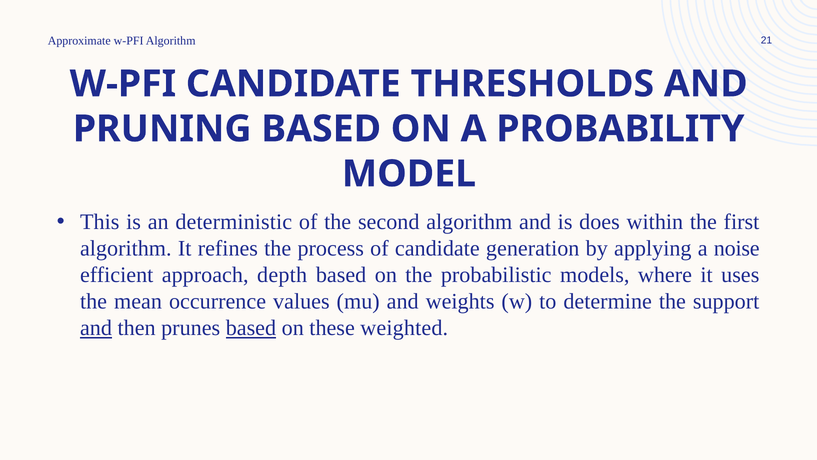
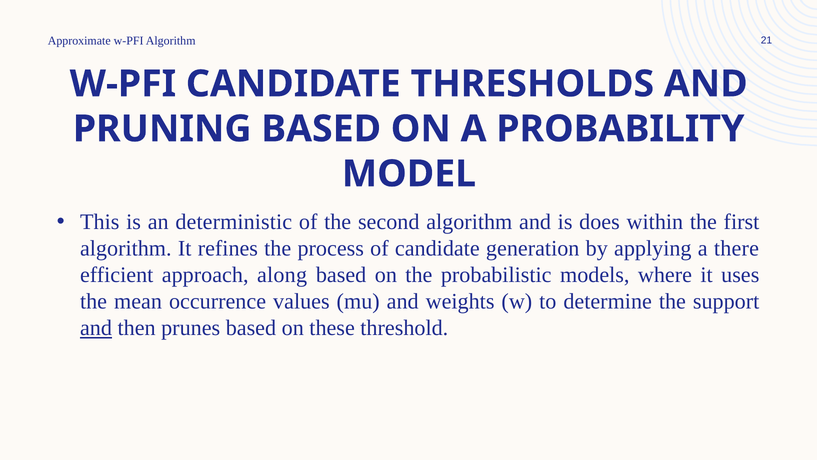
noise: noise -> there (736, 248)
depth: depth -> along (282, 275)
based underline: present -> none (251, 328)
weighted: weighted -> threshold (404, 328)
